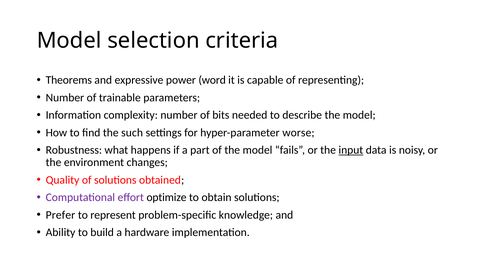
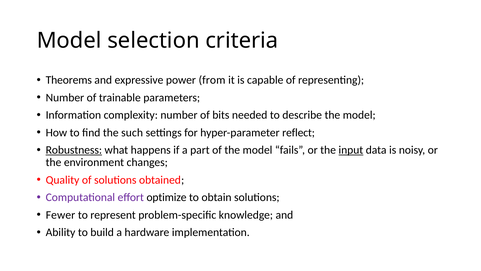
word: word -> from (212, 80)
worse: worse -> reflect (299, 132)
Robustness underline: none -> present (74, 150)
Prefer: Prefer -> Fewer (60, 215)
